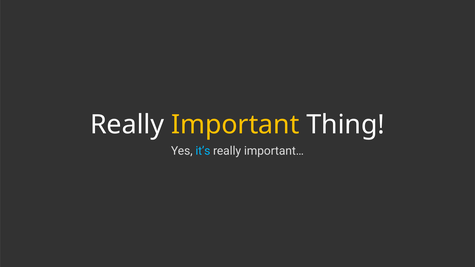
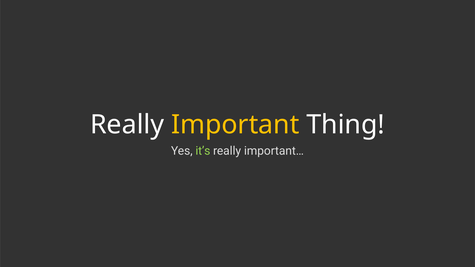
it’s colour: light blue -> light green (203, 151)
